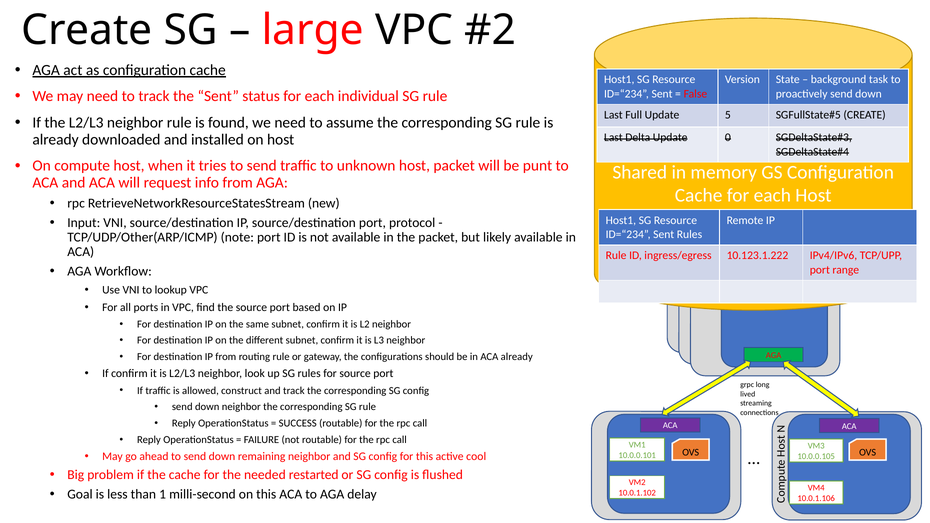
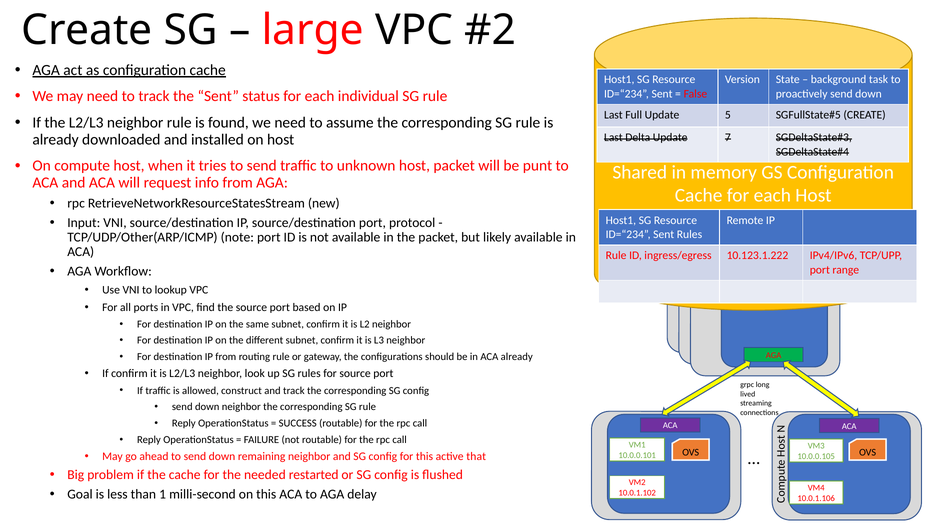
0: 0 -> 7 (728, 138)
cool: cool -> that (476, 456)
